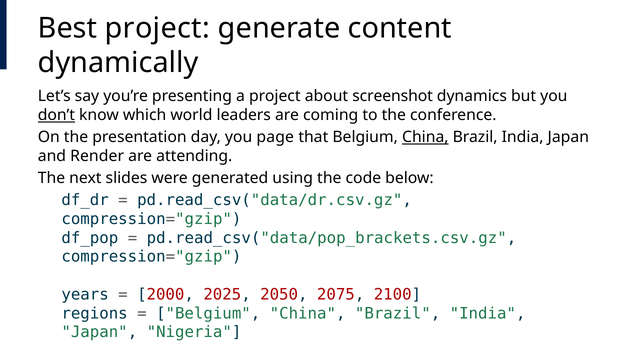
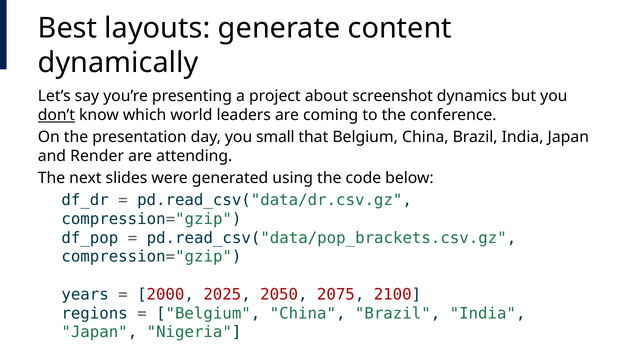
Best project: project -> layouts (157, 28)
page: page -> small (275, 137)
China underline: present -> none (425, 137)
